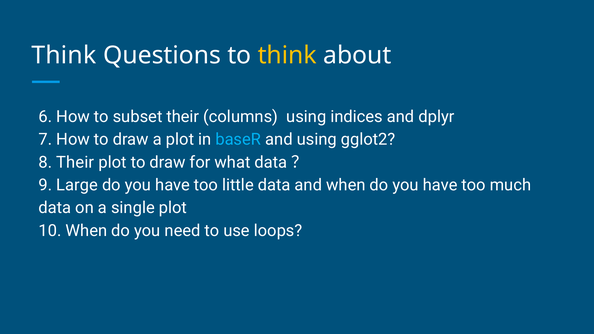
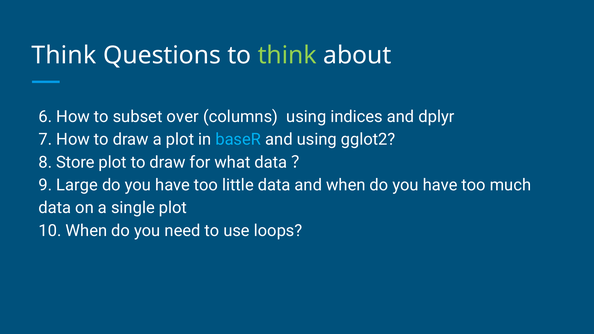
think colour: yellow -> light green (287, 55)
subset their: their -> over (183, 117)
8 Their: Their -> Store (75, 162)
